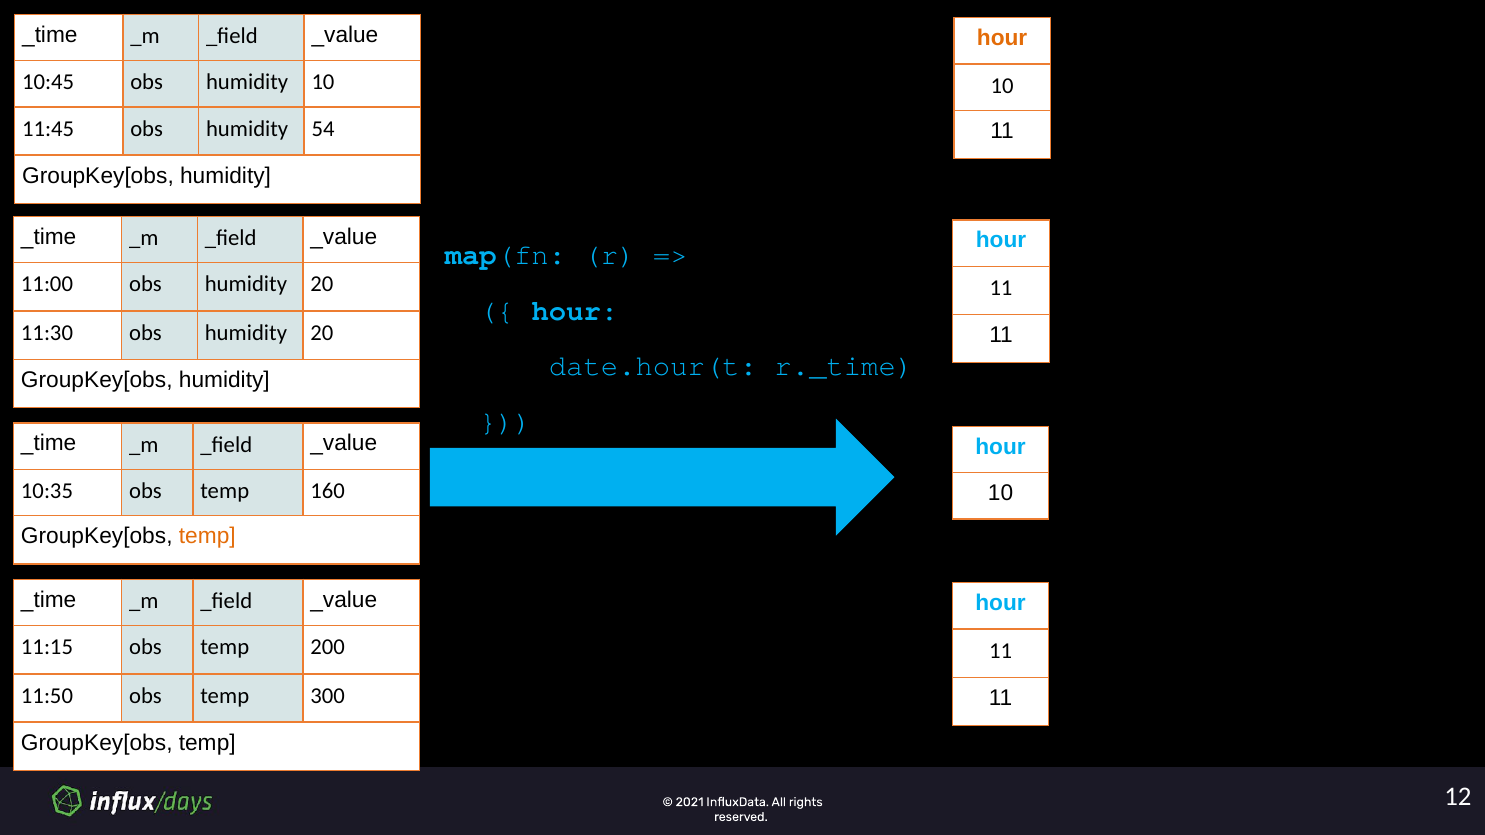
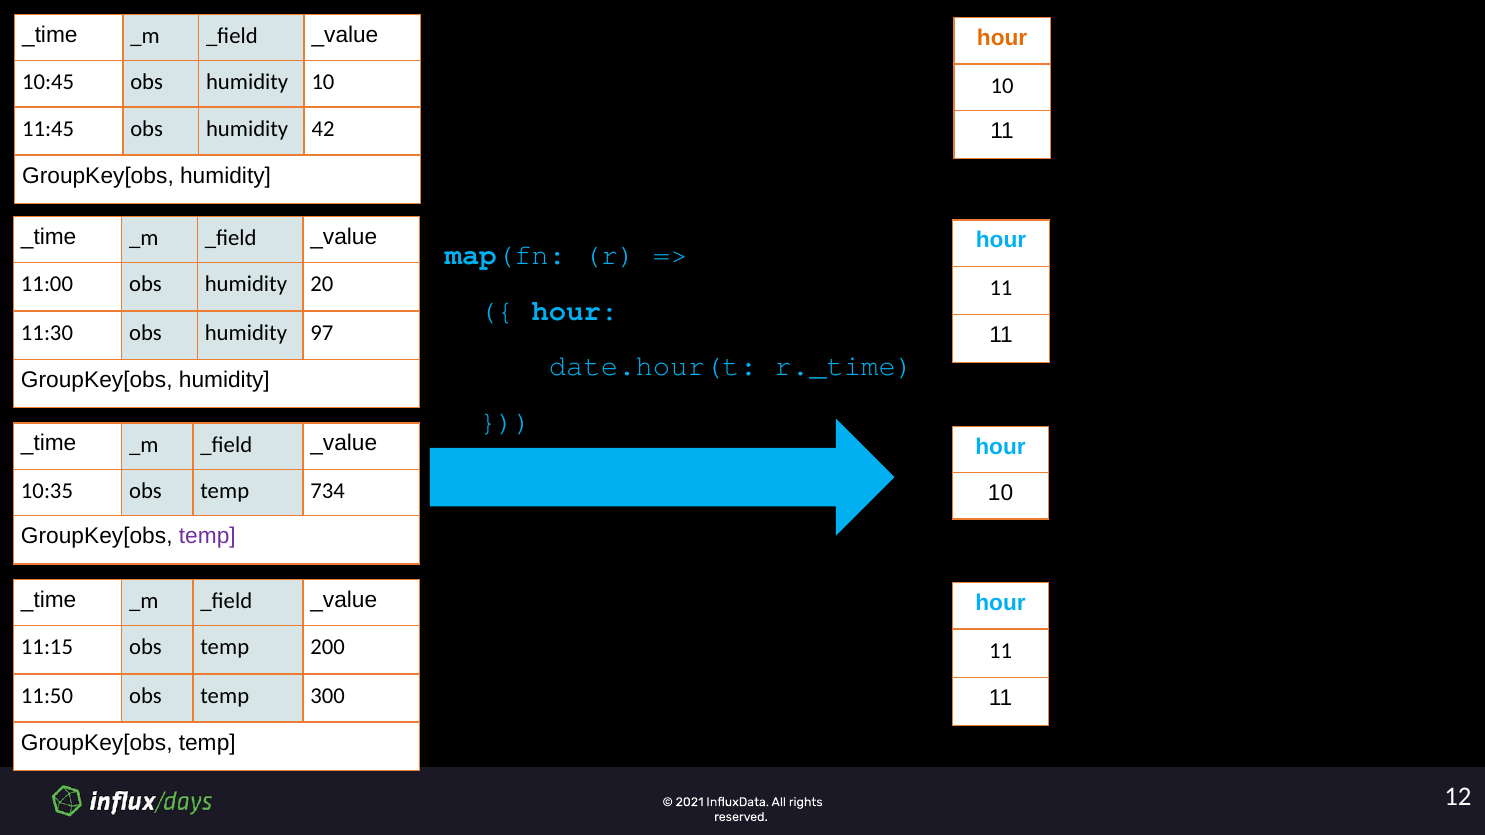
54: 54 -> 42 (323, 129)
11:30 obs humidity 20: 20 -> 97 (322, 333)
160: 160 -> 734 (328, 491)
temp colour: orange -> purple (207, 536)
